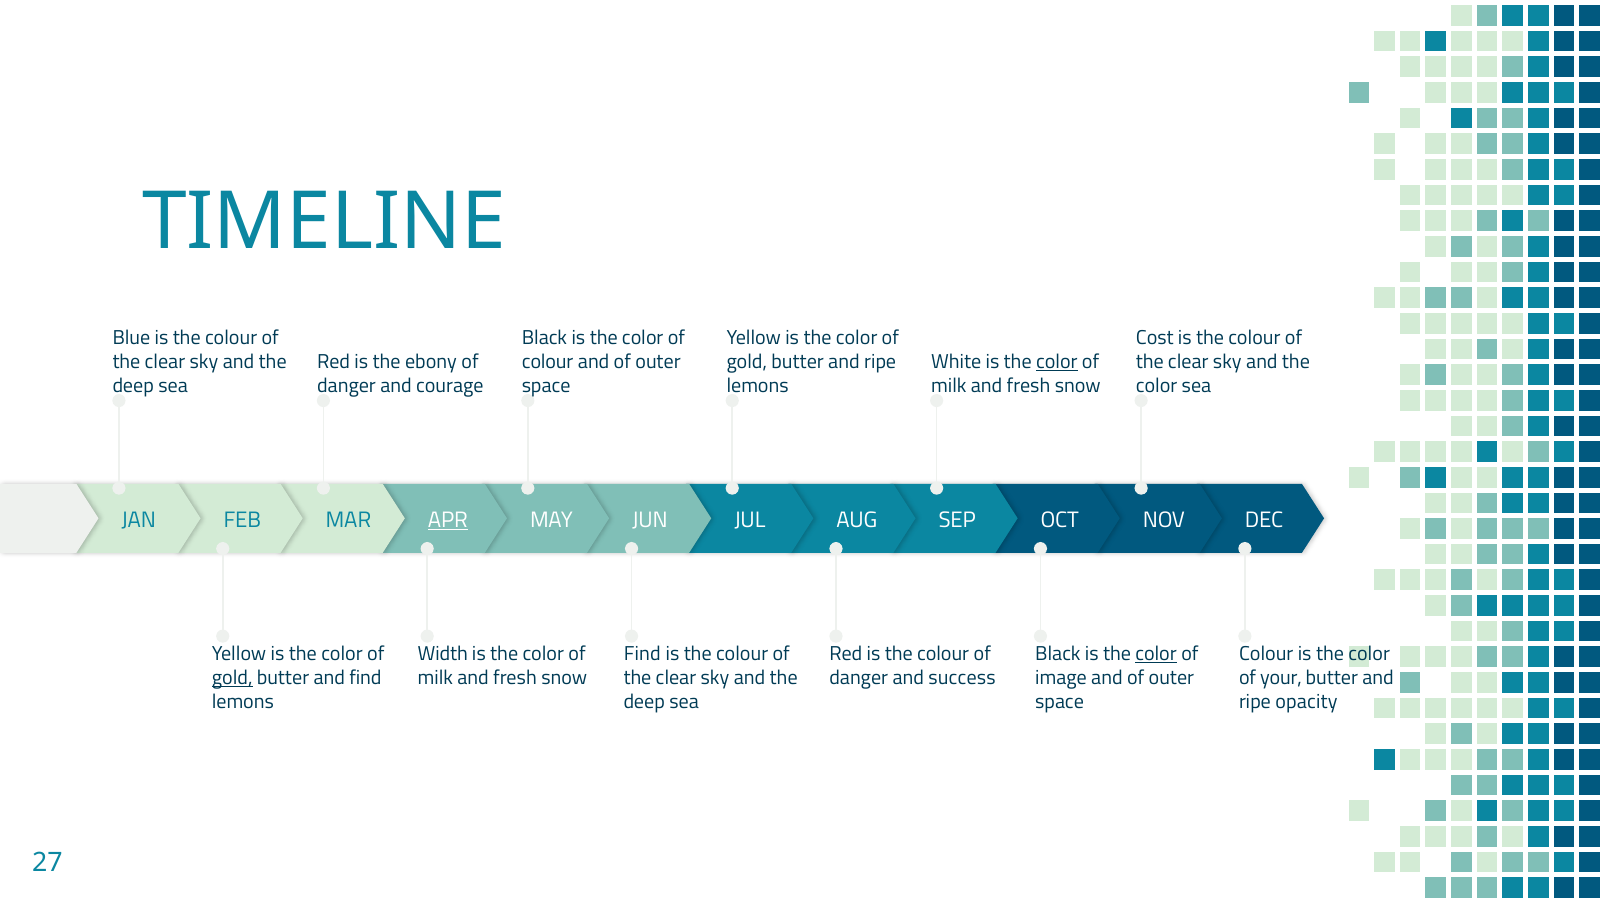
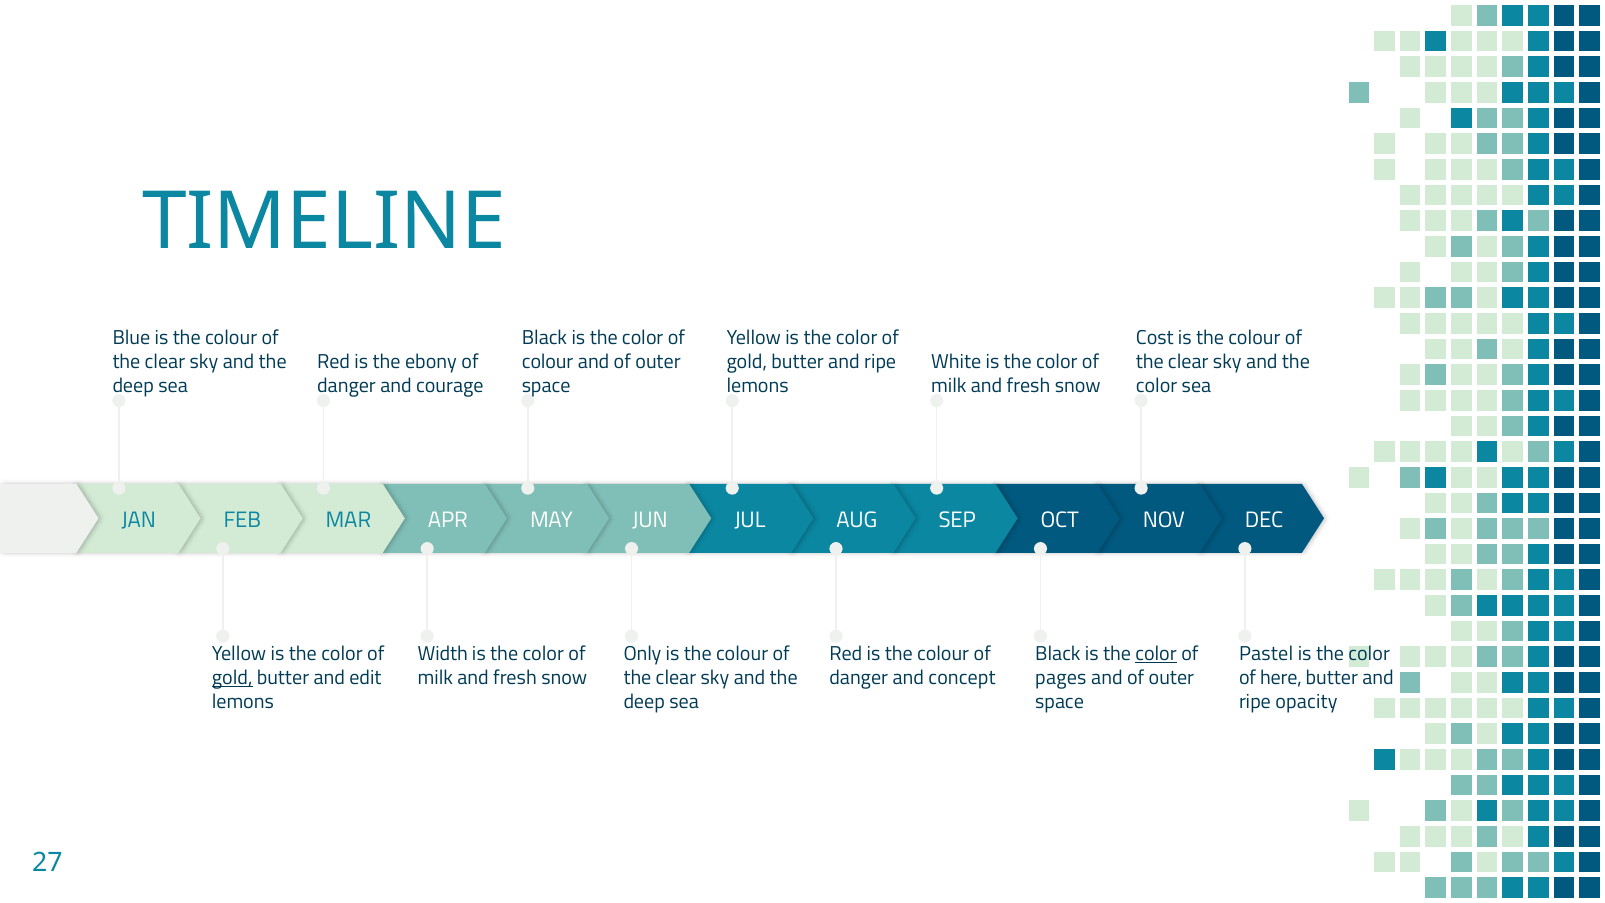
color underline: present -> none (1057, 362)
APR underline: present -> none (448, 520)
Find: Find -> Only (642, 654)
Colour: Colour -> Pastel (1266, 654)
and find: find -> edit (365, 678)
success: success -> concept (962, 678)
image: image -> pages (1061, 678)
your: your -> here (1281, 678)
